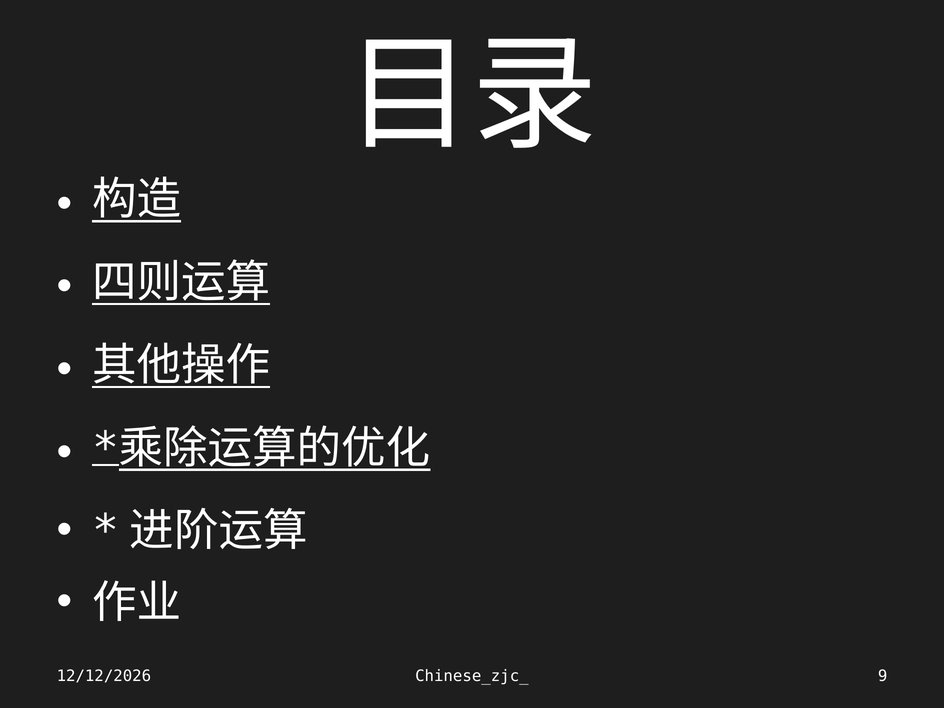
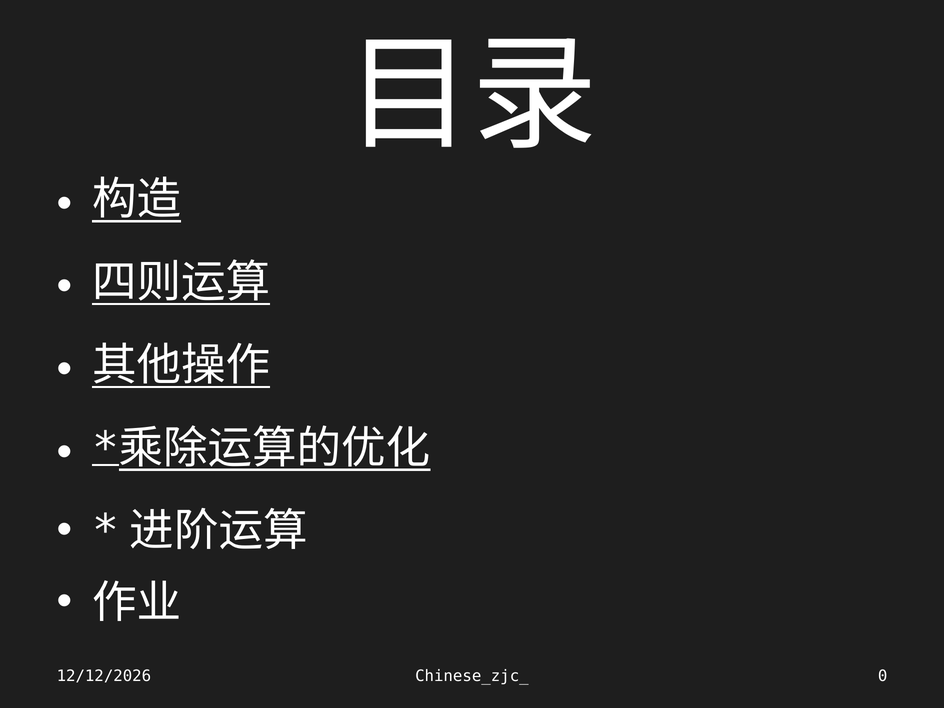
9: 9 -> 0 (883, 676)
